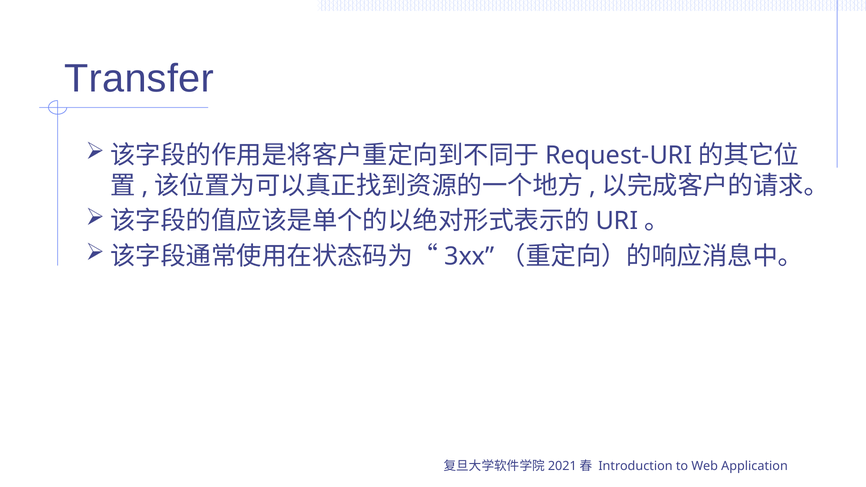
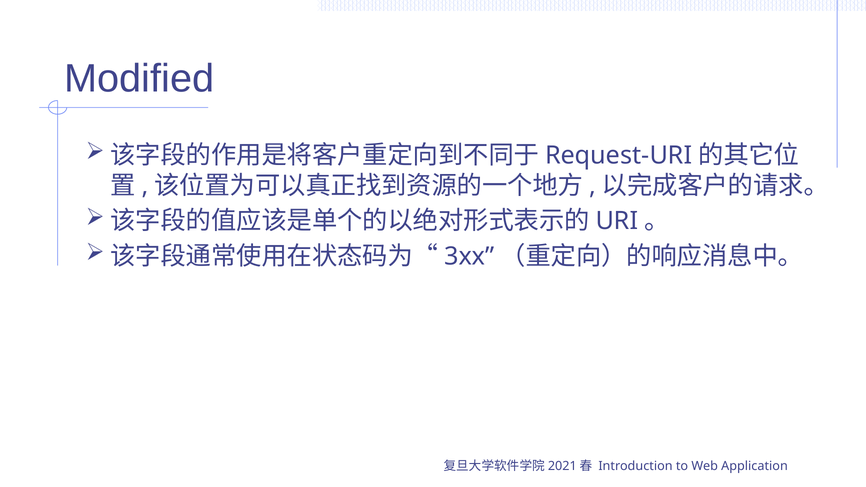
Transfer: Transfer -> Modified (139, 79)
